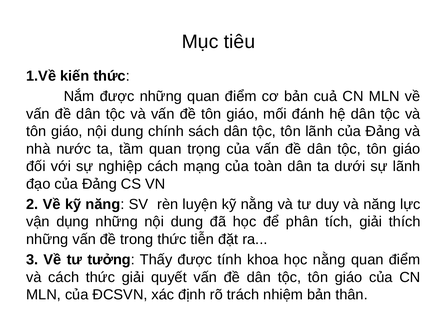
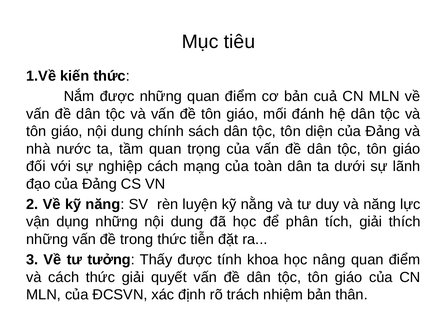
tôn lãnh: lãnh -> diện (319, 131)
học nằng: nằng -> nâng (329, 260)
